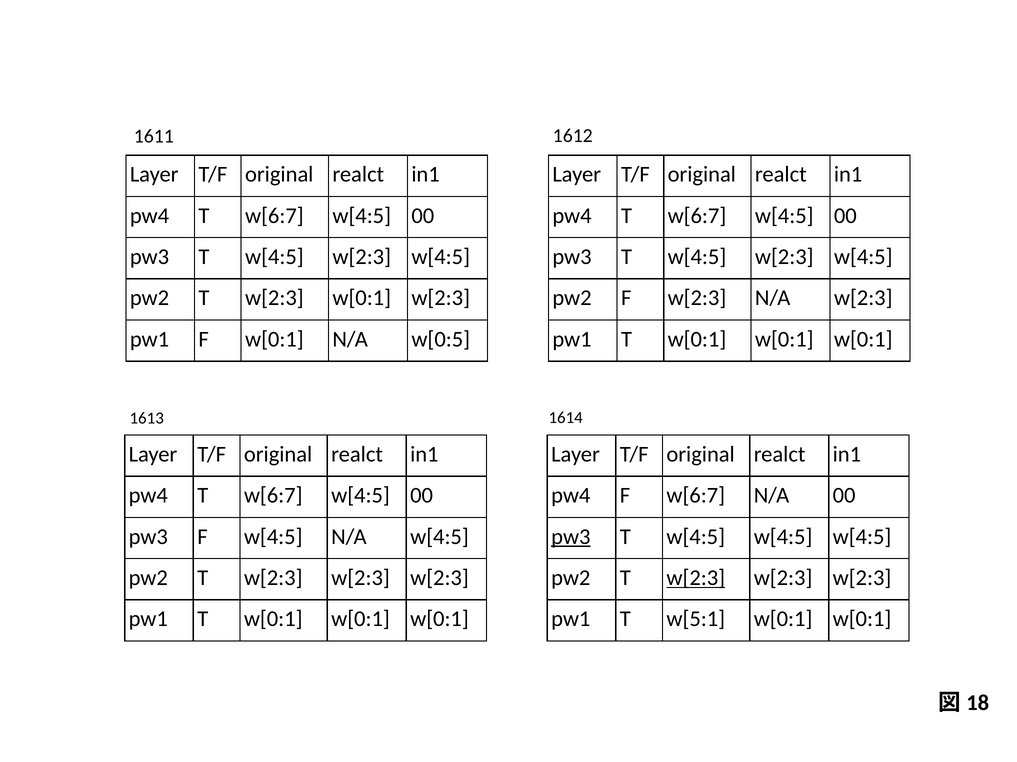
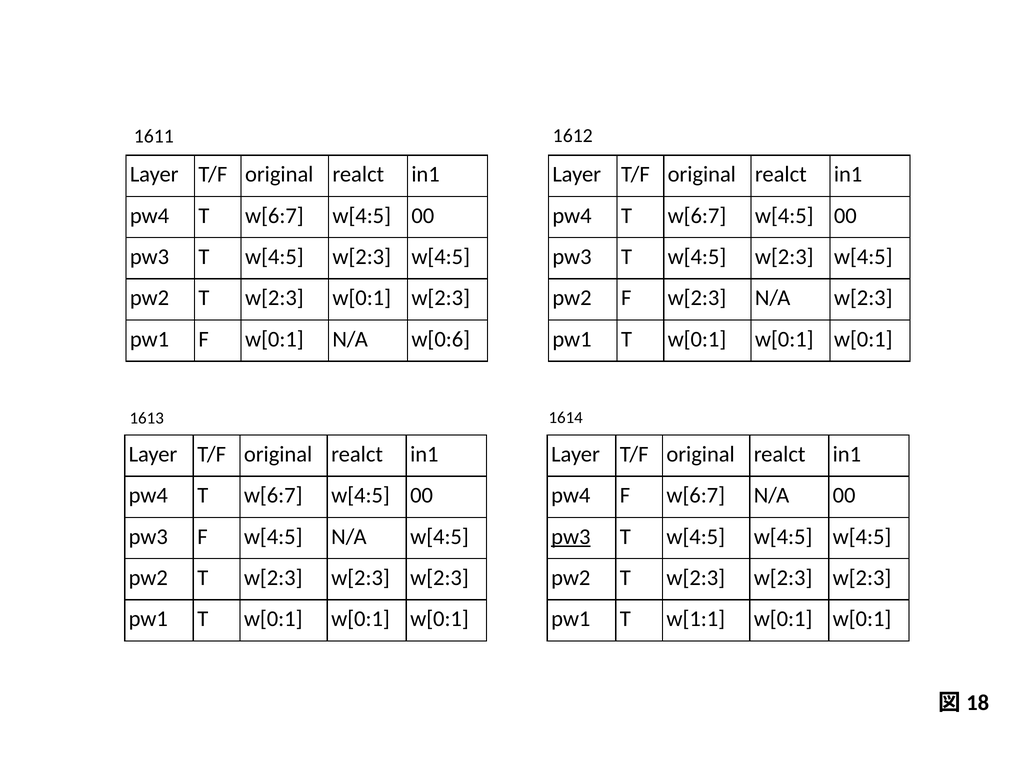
w[0:5: w[0:5 -> w[0:6 (441, 340)
w[2:3 underline: present -> none (696, 578)
w[5:1: w[5:1 -> w[1:1 (696, 620)
